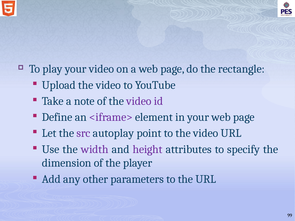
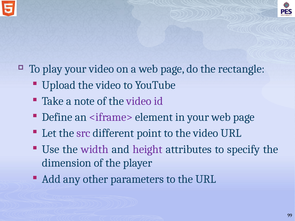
autoplay: autoplay -> different (113, 133)
